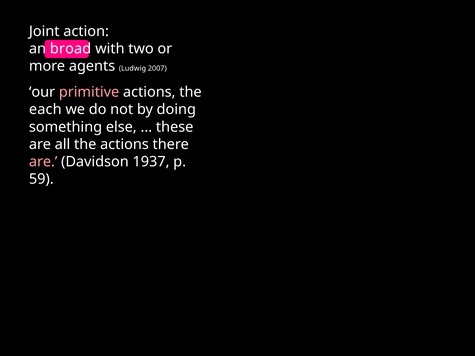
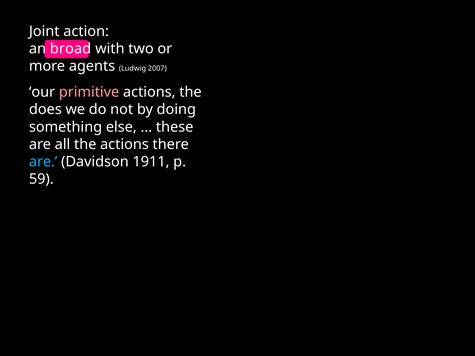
each: each -> does (45, 110)
are colour: pink -> light blue (43, 162)
1937: 1937 -> 1911 (151, 162)
